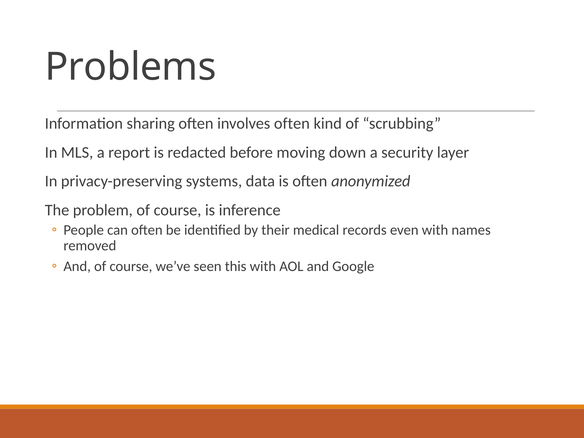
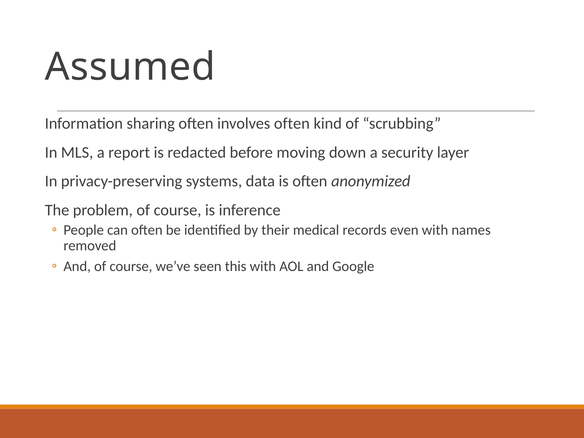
Problems: Problems -> Assumed (130, 67)
